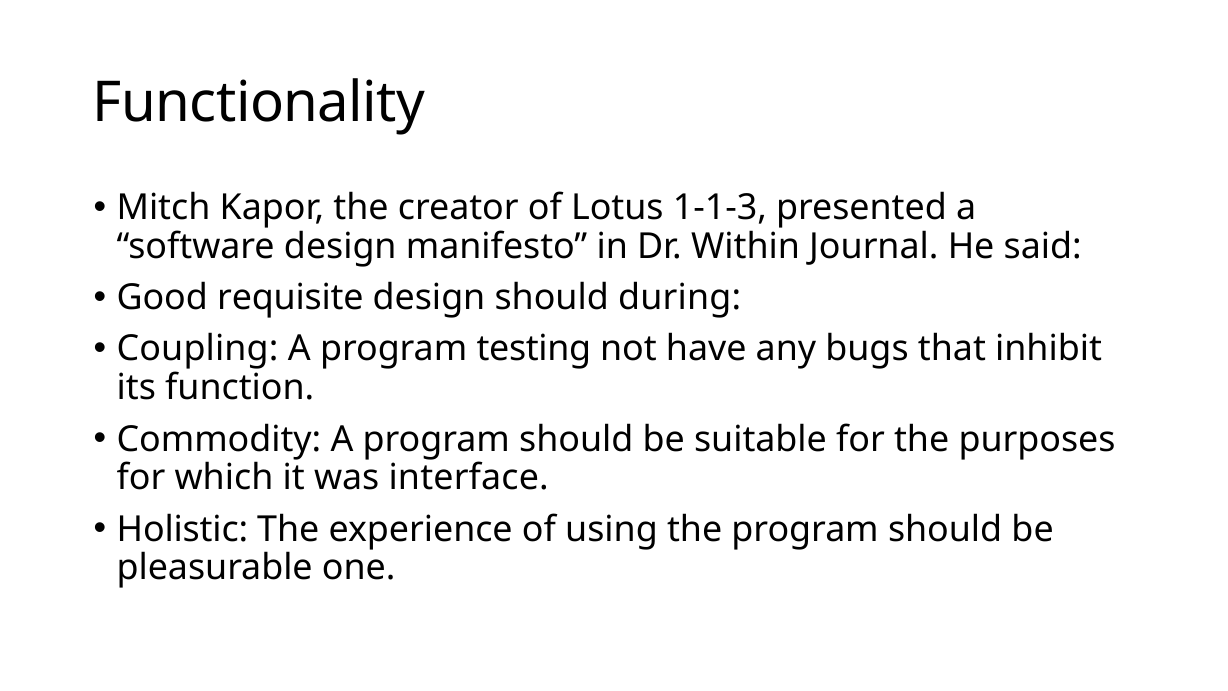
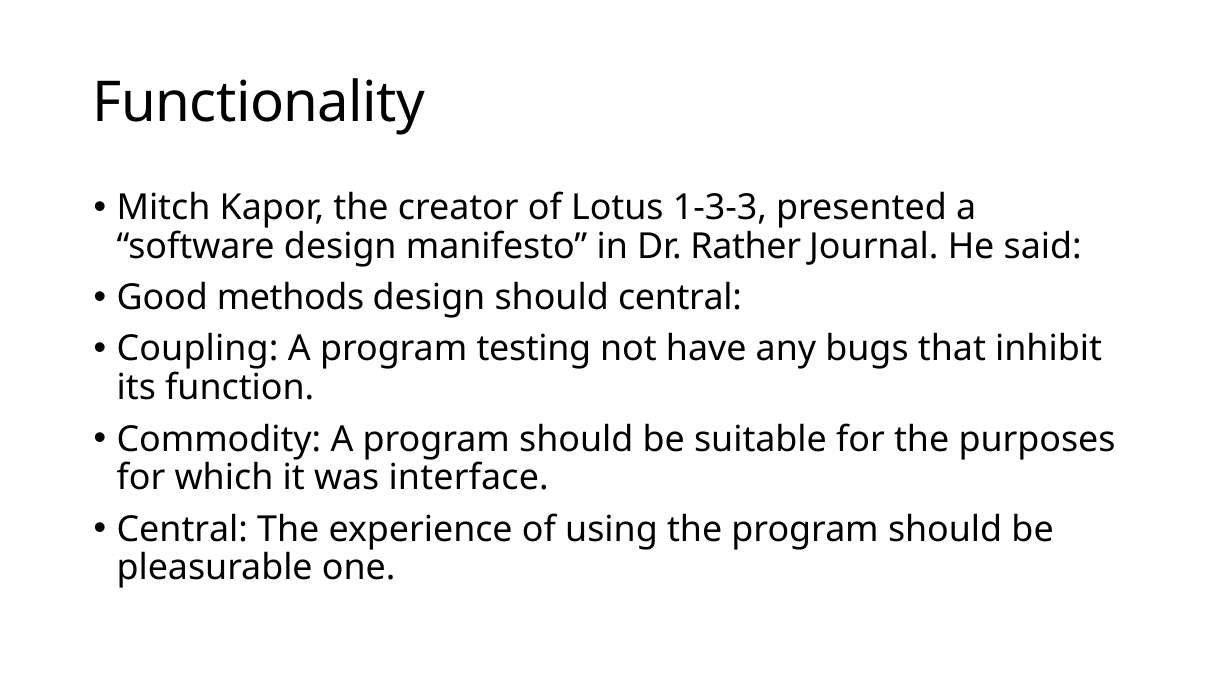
1-1-3: 1-1-3 -> 1-3-3 (720, 208)
Within: Within -> Rather (746, 246)
requisite: requisite -> methods (291, 298)
should during: during -> central (680, 298)
Holistic: Holistic -> Central (182, 529)
